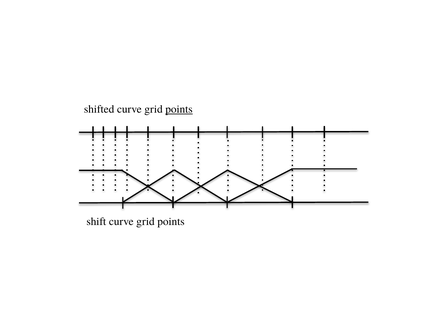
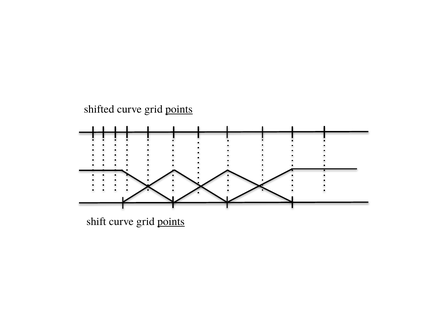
points underline: none -> present (171, 222)
